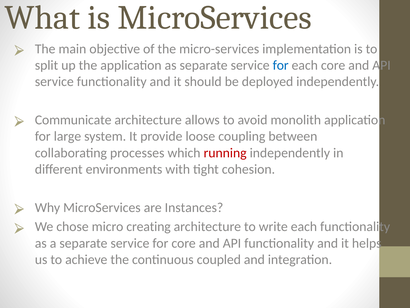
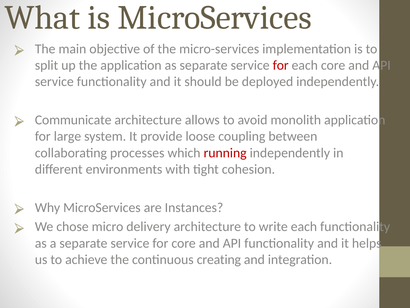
for colour: blue -> red (281, 65)
creating: creating -> delivery (148, 226)
coupled: coupled -> creating (219, 259)
